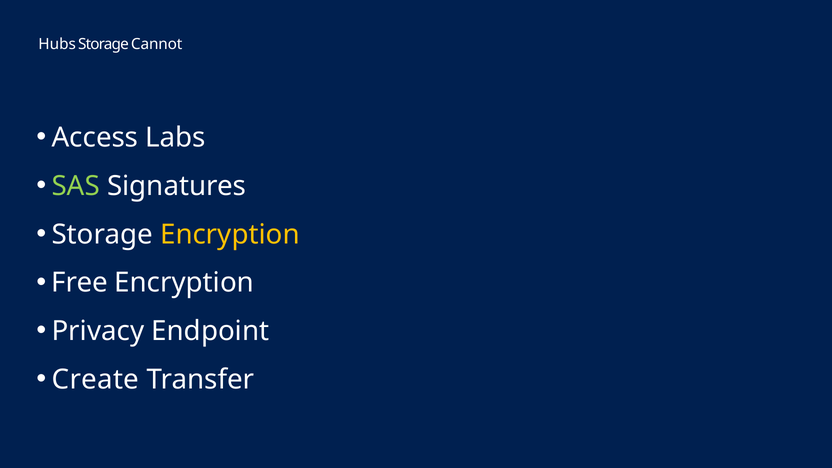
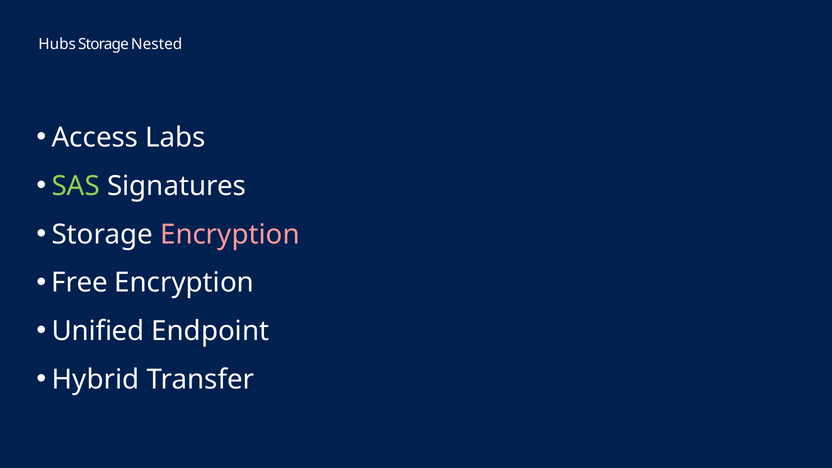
Cannot: Cannot -> Nested (157, 44)
Encryption colour: yellow -> pink (230, 234)
Privacy: Privacy -> Unified (98, 331)
Create: Create -> Hybrid (96, 380)
